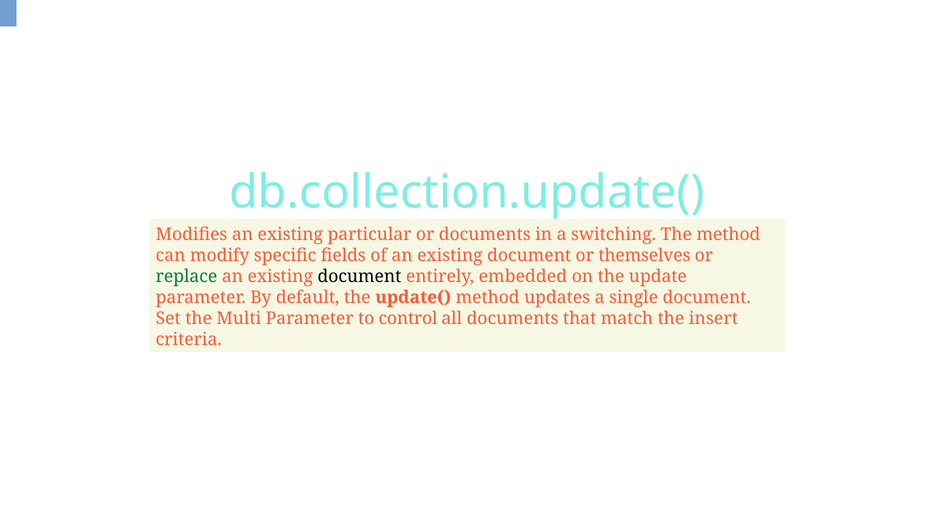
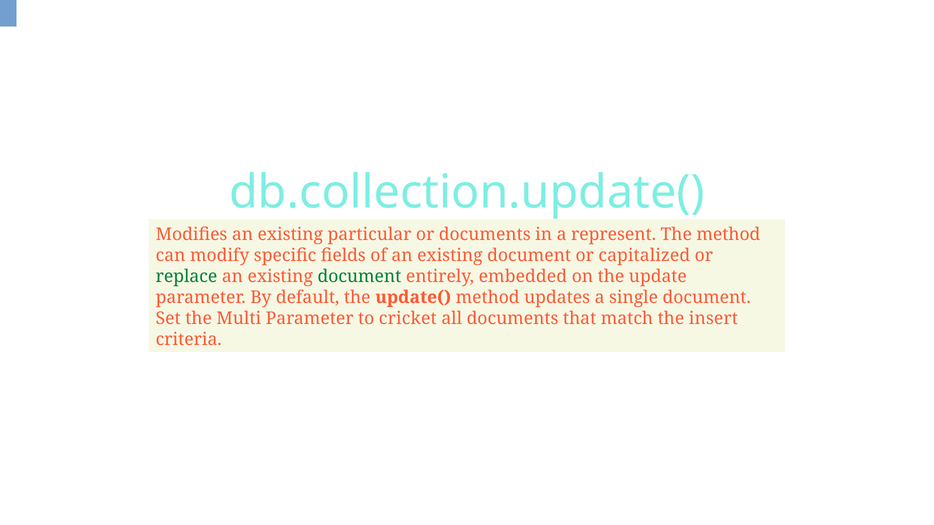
switching: switching -> represent (614, 234)
themselves: themselves -> capitalized (644, 255)
document colour: black -> green (359, 276)
control: control -> cricket (408, 318)
